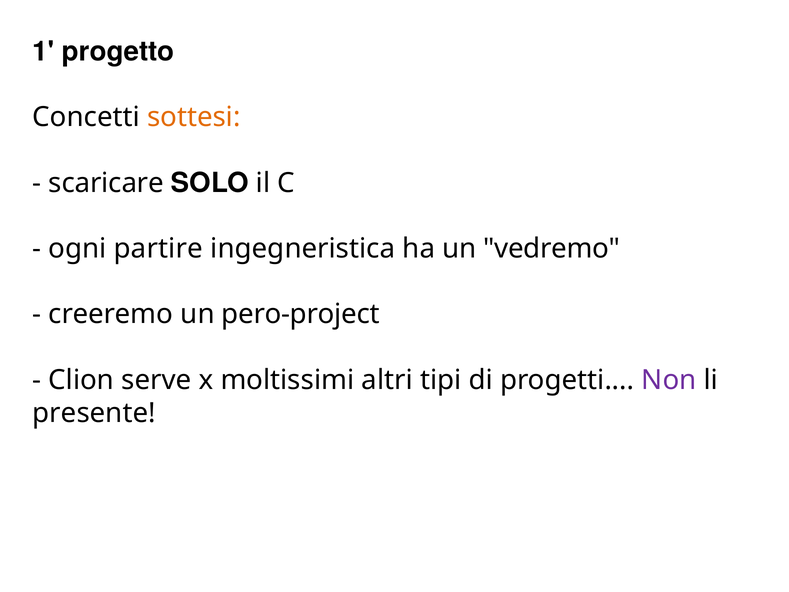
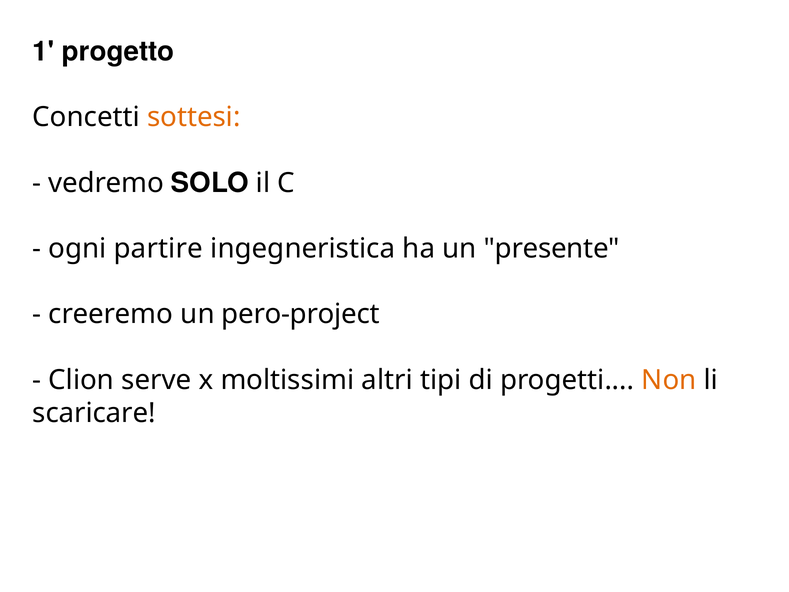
scaricare: scaricare -> vedremo (106, 183)
vedremo: vedremo -> presente (552, 249)
Non colour: purple -> orange (669, 380)
presente: presente -> scaricare (94, 413)
